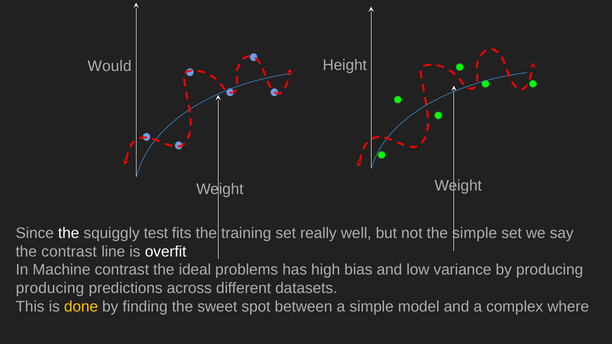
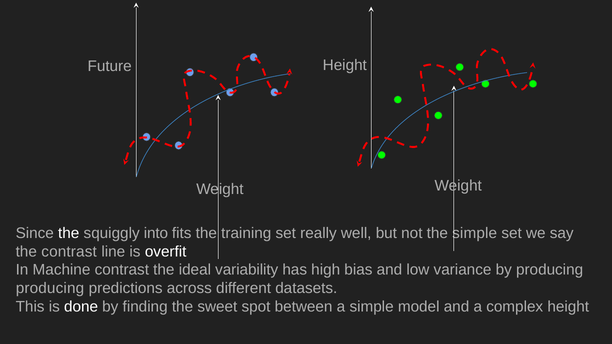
Would: Would -> Future (110, 66)
test: test -> into (156, 233)
problems: problems -> variability (247, 270)
done colour: yellow -> white (81, 307)
complex where: where -> height (568, 307)
